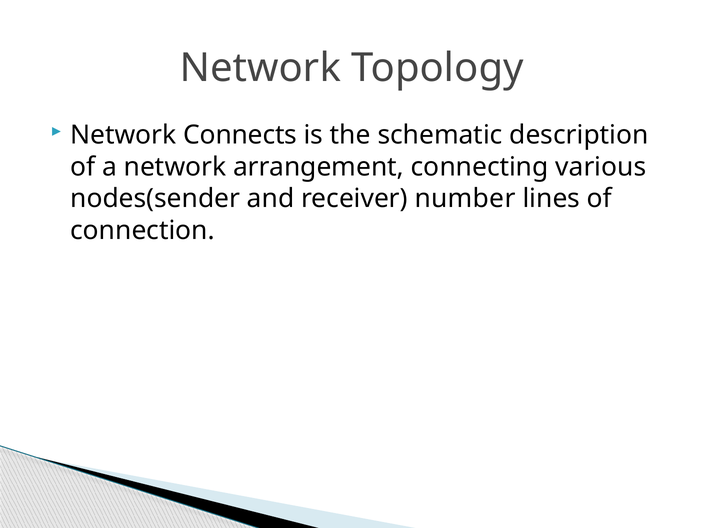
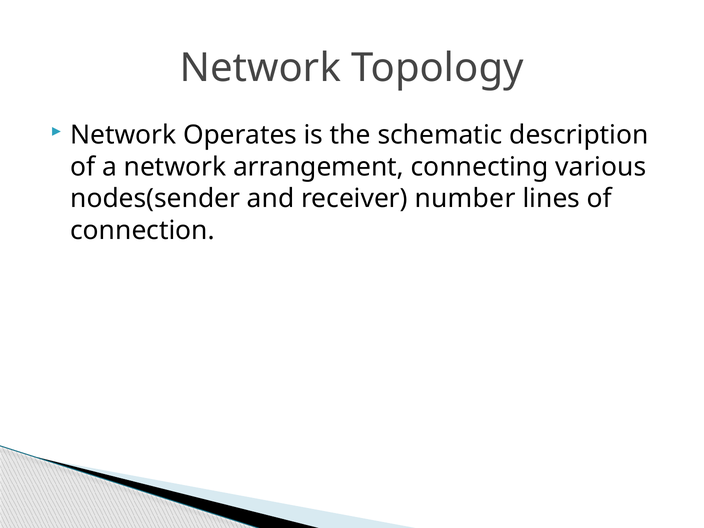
Connects: Connects -> Operates (240, 135)
